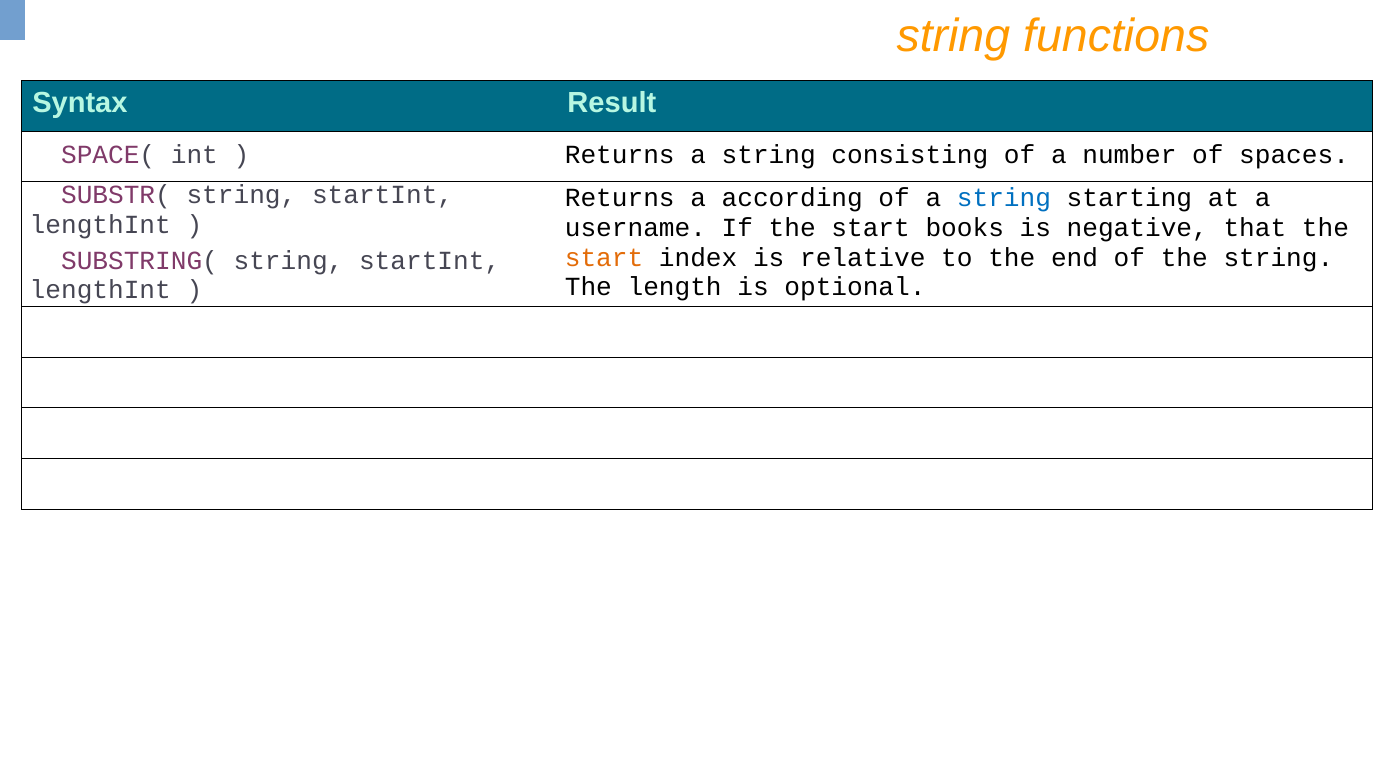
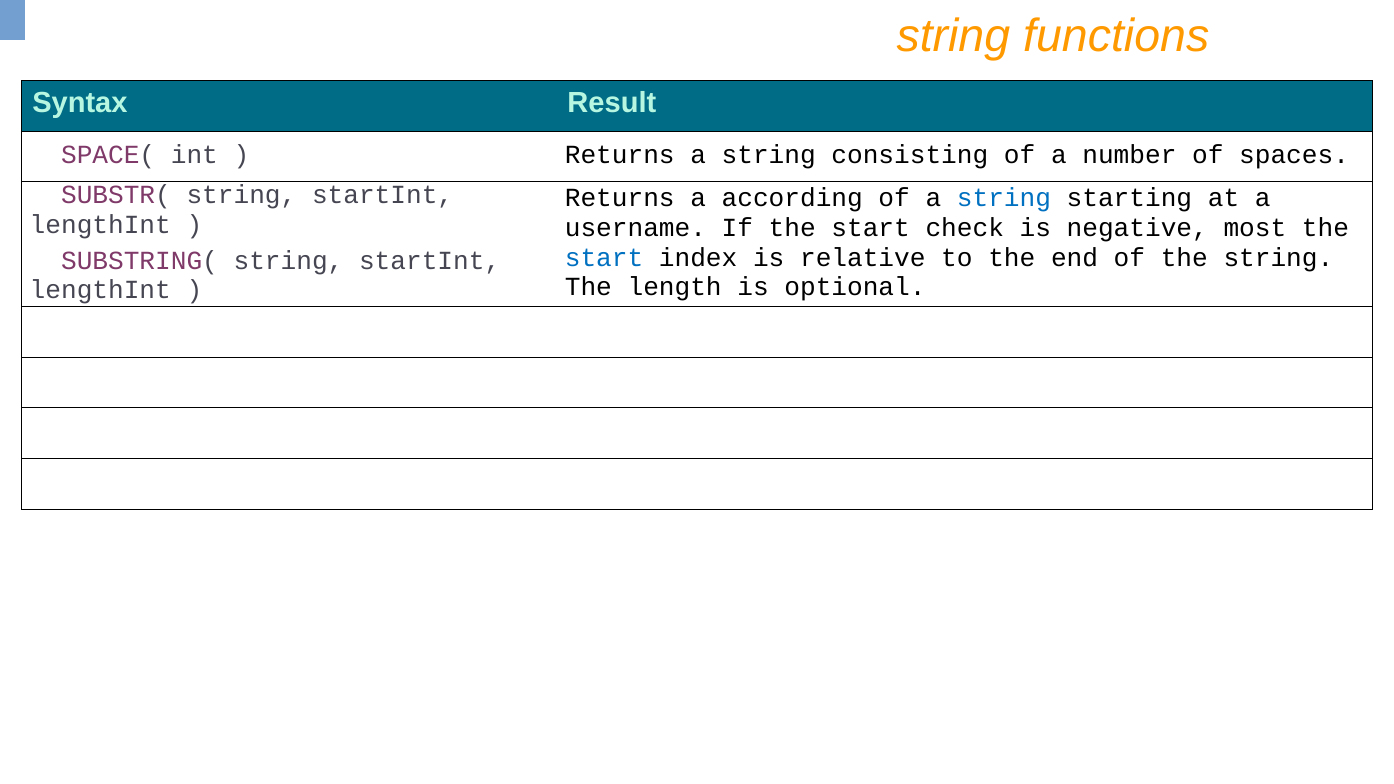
books: books -> check (965, 228)
that: that -> most (1255, 228)
start colour: orange -> blue (604, 258)
